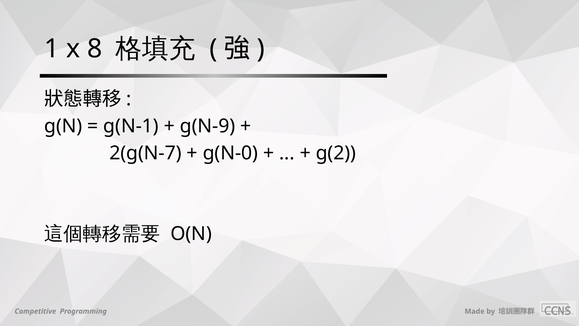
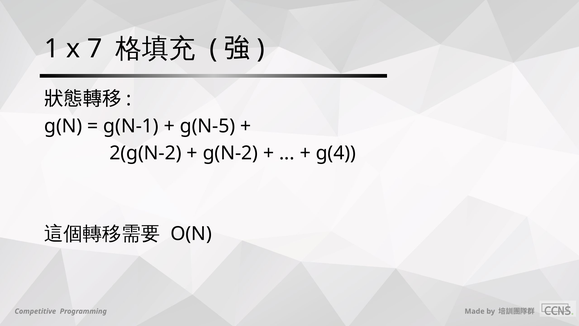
8: 8 -> 7 (95, 49)
g(N-9: g(N-9 -> g(N-5 (207, 126)
2(g(N-7: 2(g(N-7 -> 2(g(N-2 (146, 153)
g(N-0: g(N-0 -> g(N-2 (230, 153)
g(2: g(2 -> g(4 (336, 153)
